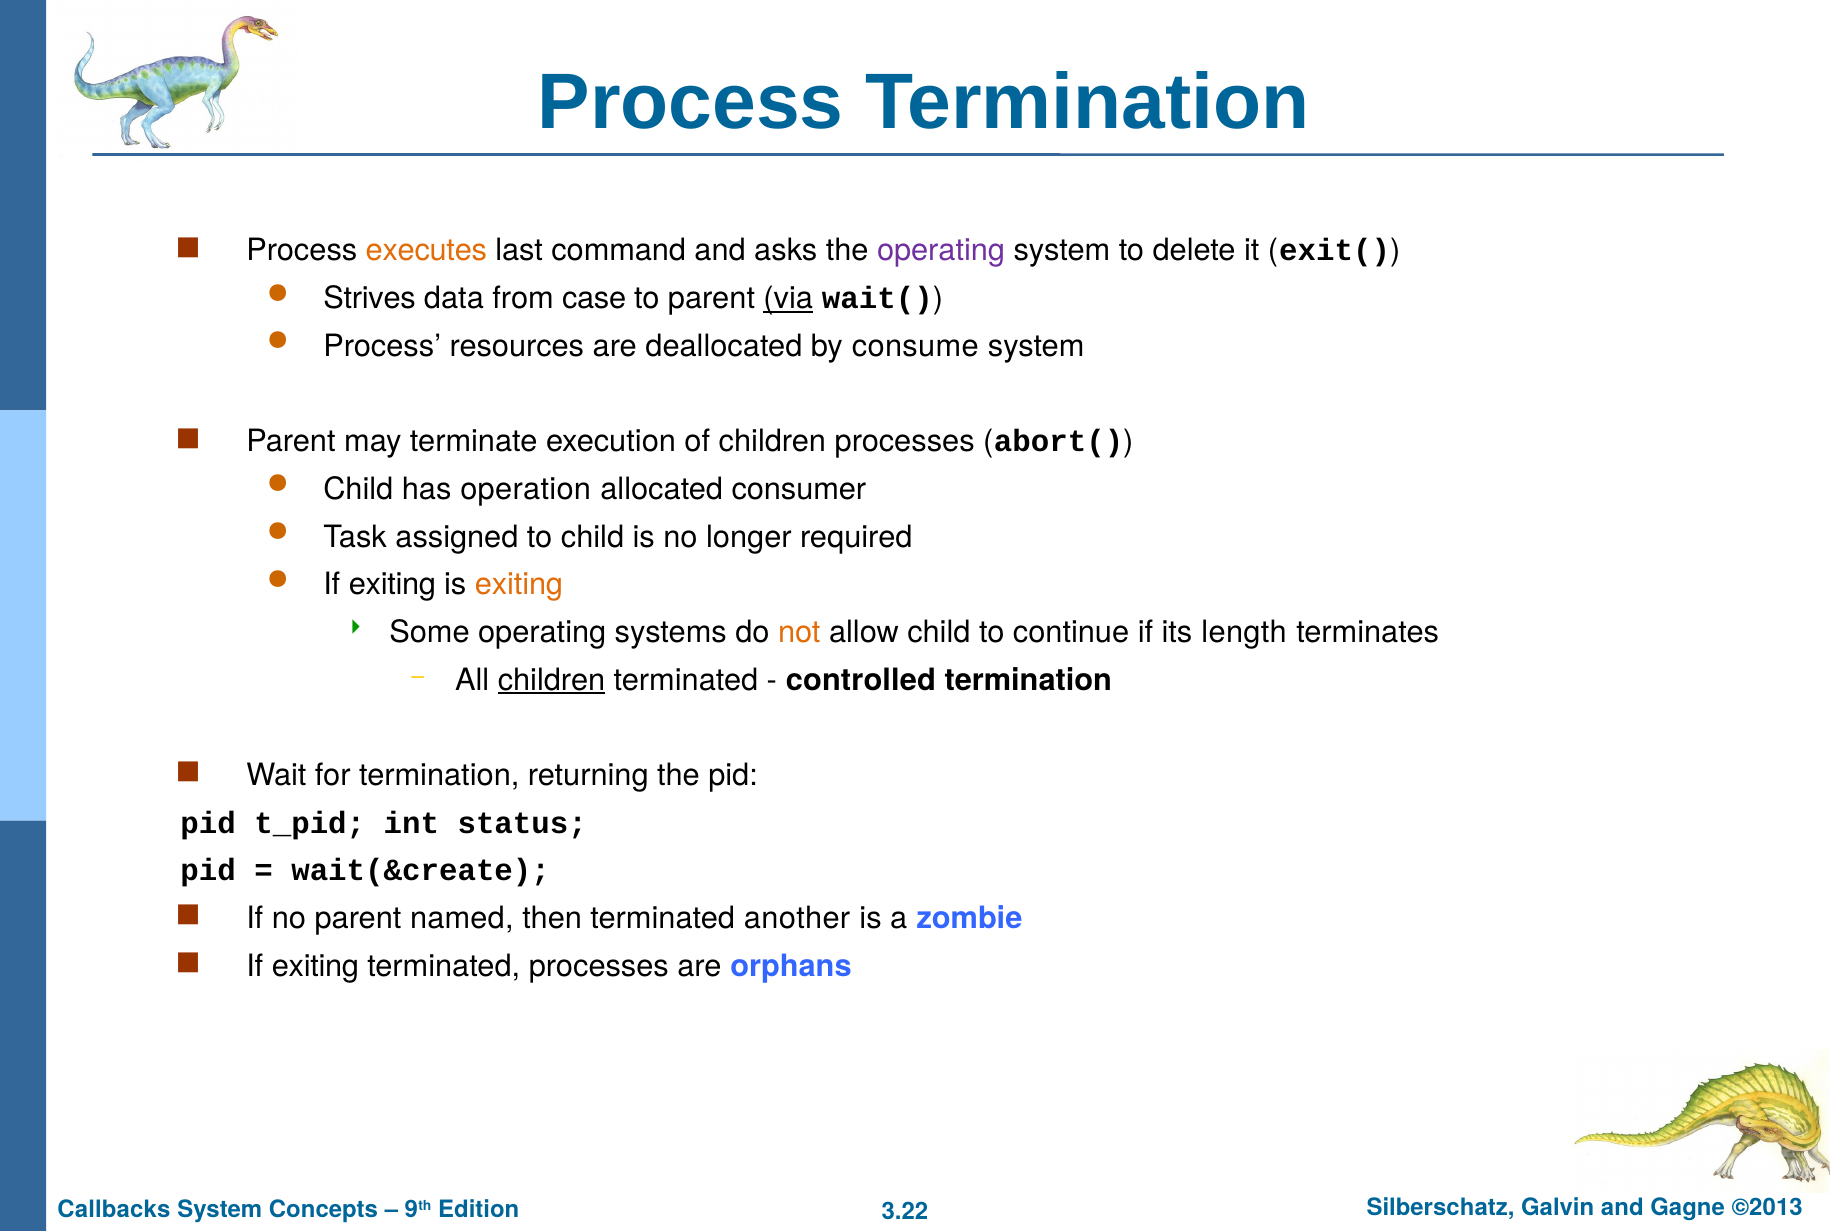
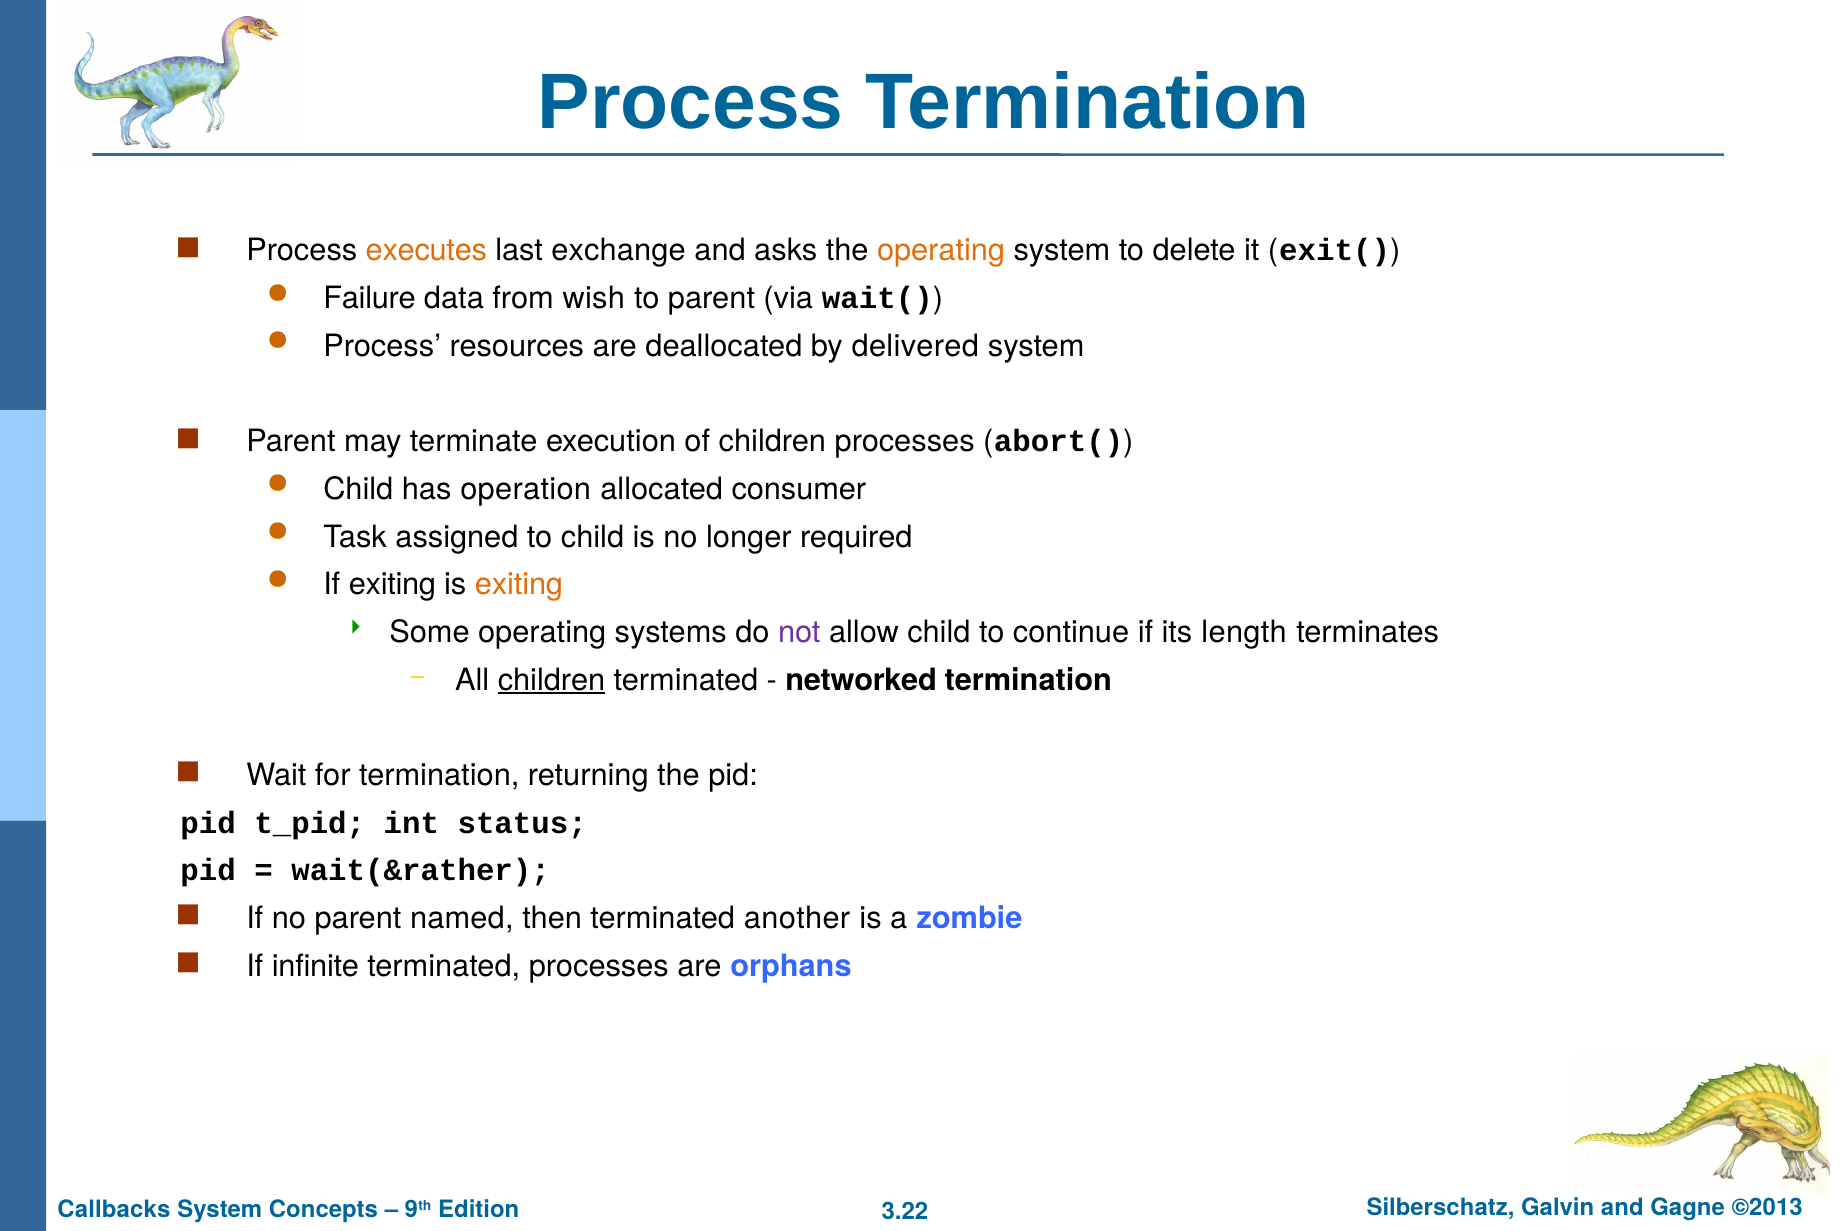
command: command -> exchange (619, 251)
operating colour: purple -> orange (941, 251)
Strives: Strives -> Failure (370, 299)
case: case -> wish (594, 299)
via underline: present -> none (788, 299)
consume: consume -> delivered (915, 346)
not colour: orange -> purple (799, 632)
controlled: controlled -> networked (861, 680)
wait(&create: wait(&create -> wait(&rather (421, 871)
exiting: exiting -> infinite (315, 966)
